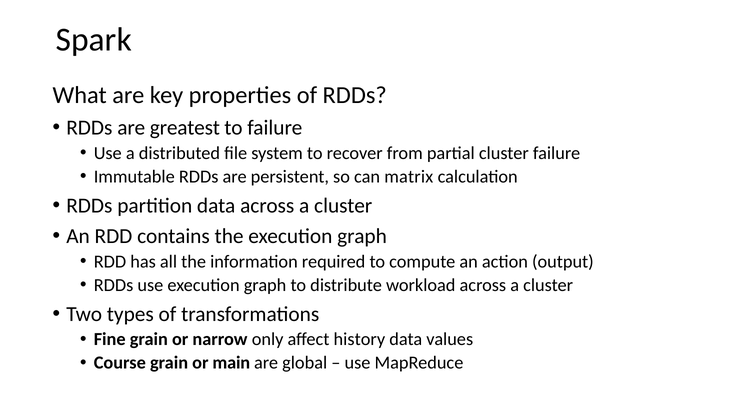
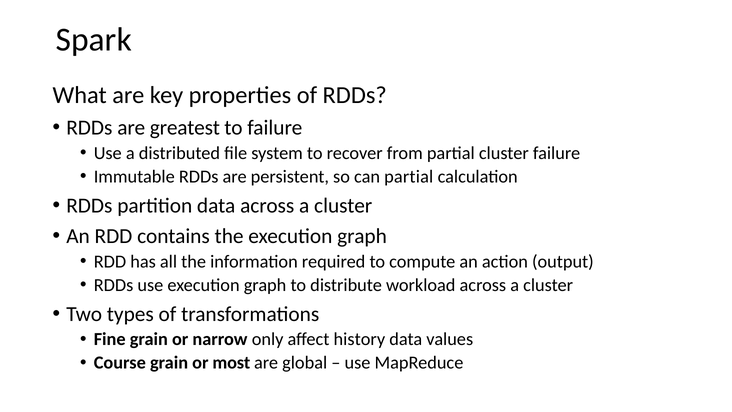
can matrix: matrix -> partial (409, 176)
main: main -> most (231, 363)
